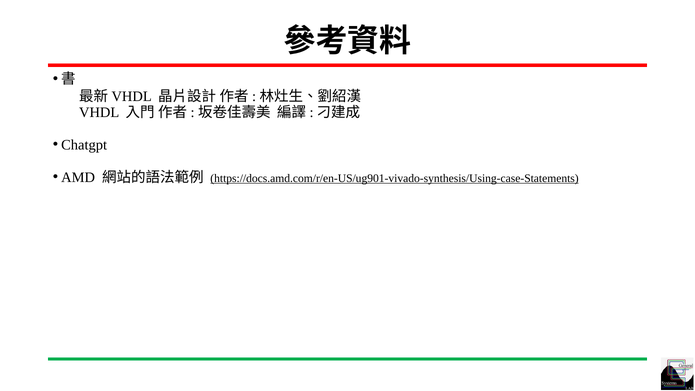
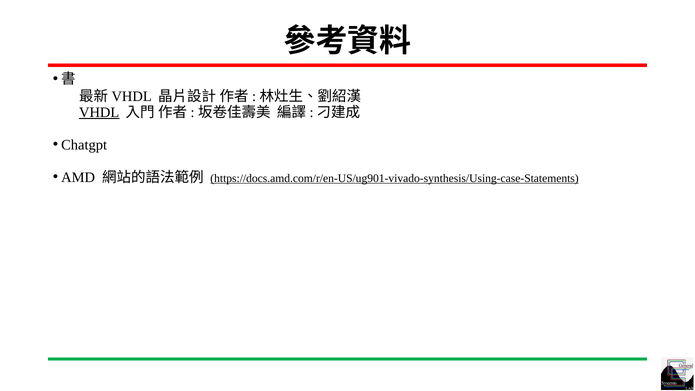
VHDL underline: none -> present (99, 112)
